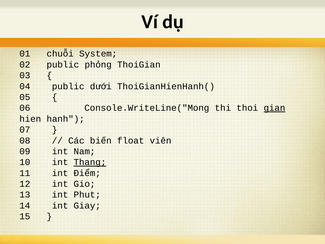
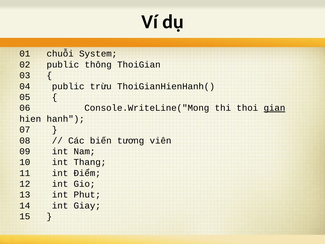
phỏng: phỏng -> thông (98, 65)
dưới: dưới -> trừu (101, 86)
float: float -> tương (131, 140)
Thang underline: present -> none (90, 162)
